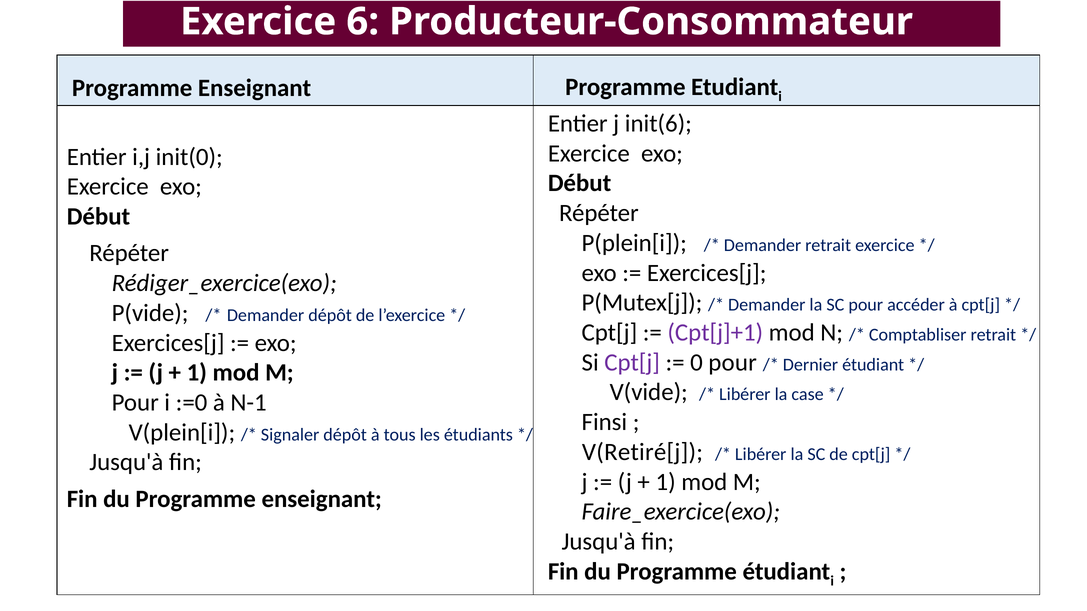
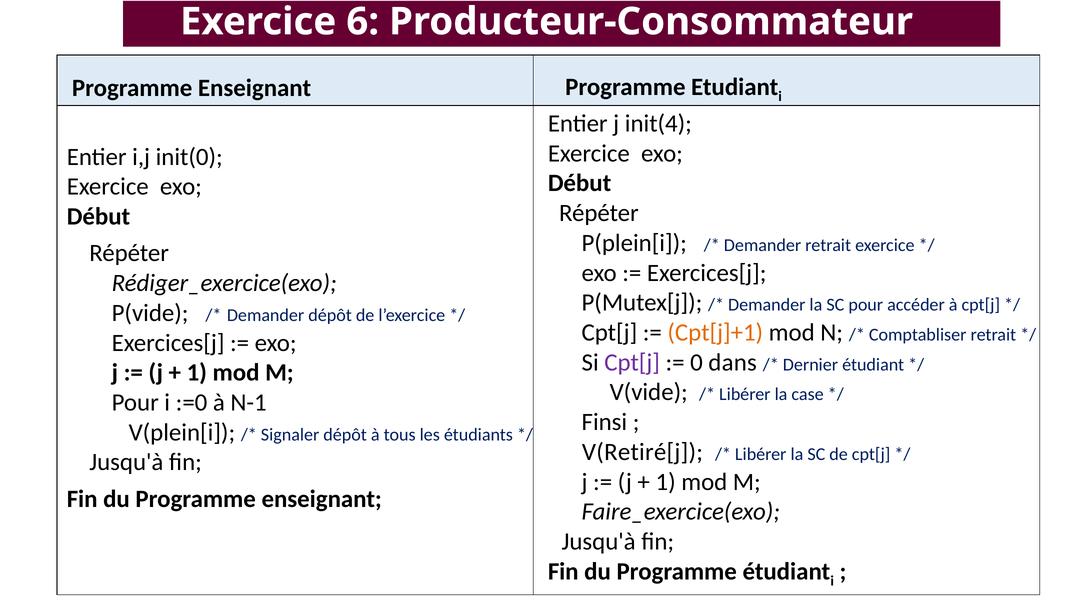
init(6: init(6 -> init(4 (658, 124)
Cpt[j]+1 colour: purple -> orange (715, 333)
0 pour: pour -> dans (733, 363)
